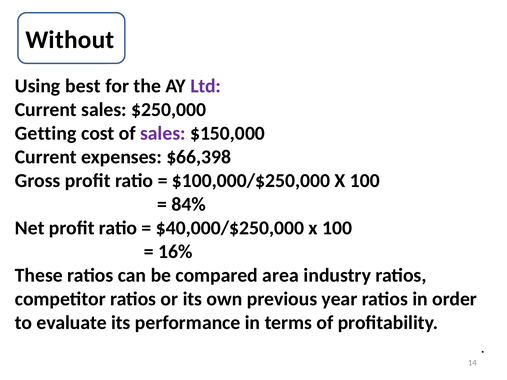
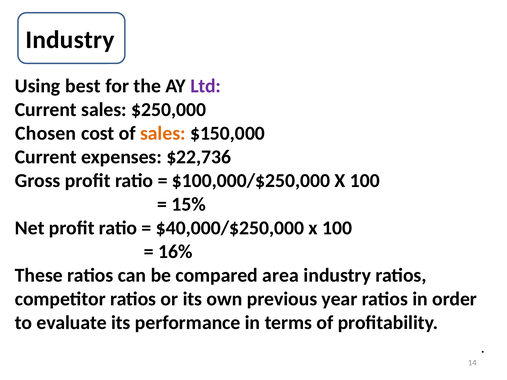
Without: Without -> Industry (70, 40)
Getting: Getting -> Chosen (46, 133)
sales colour: purple -> orange (163, 133)
$66,398: $66,398 -> $22,736 (199, 157)
84%: 84% -> 15% (189, 204)
